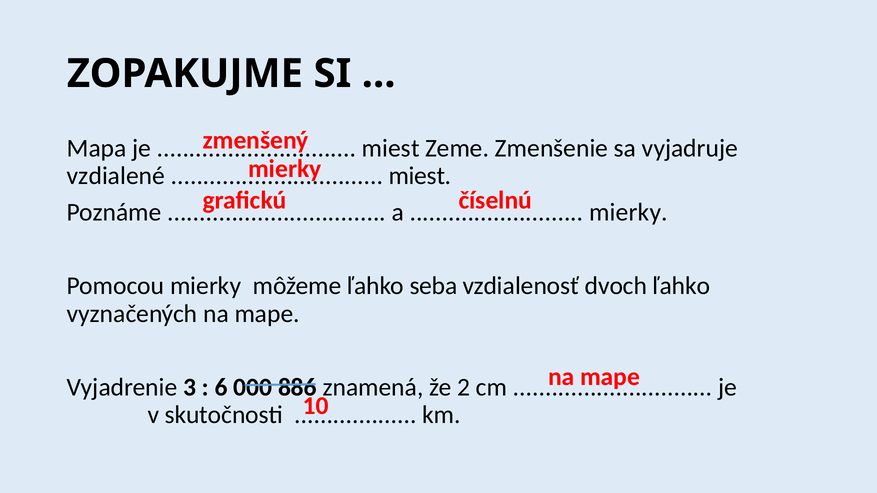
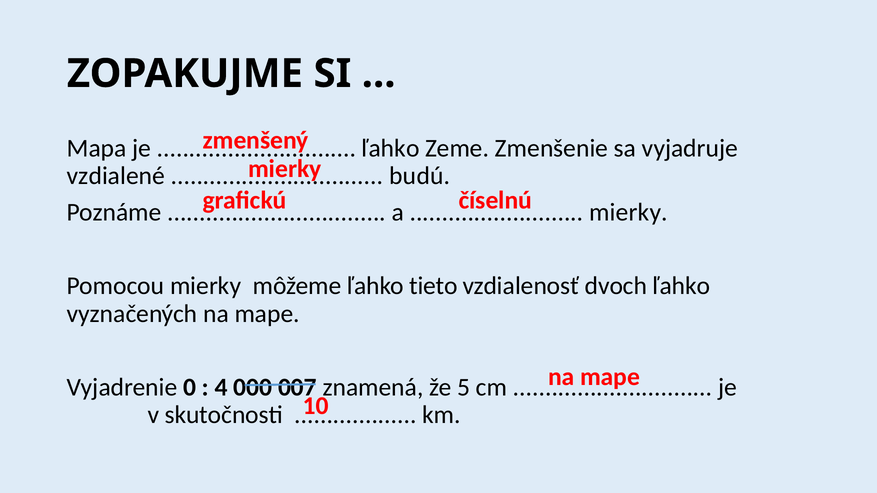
miest: miest -> ľahko (391, 148)
miest: miest -> budú (420, 176)
seba: seba -> tieto (434, 286)
3: 3 -> 0 (190, 387)
6: 6 -> 4 (221, 387)
886: 886 -> 007 (297, 387)
2: 2 -> 5 (464, 387)
